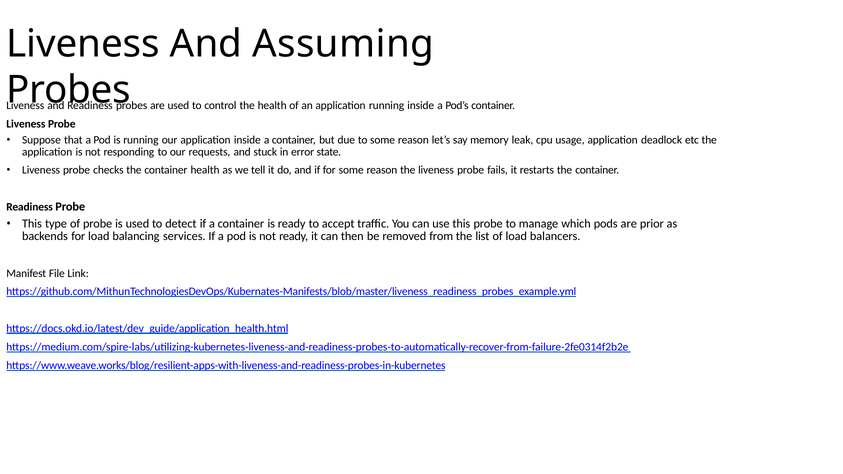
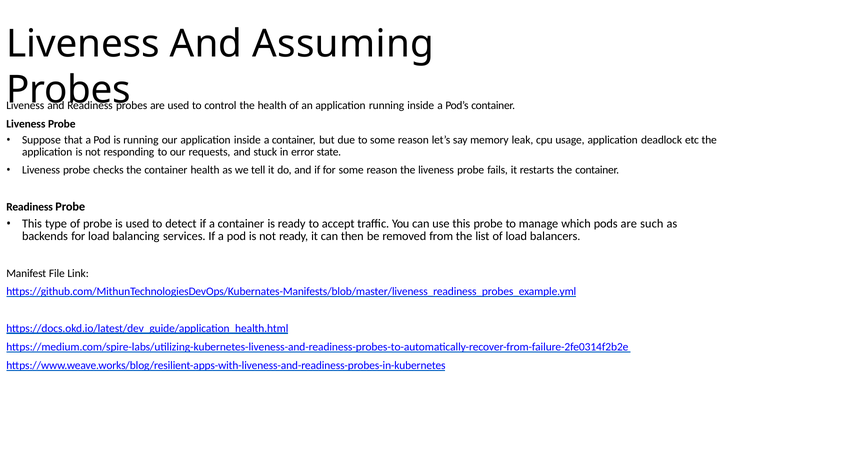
prior: prior -> such (652, 224)
